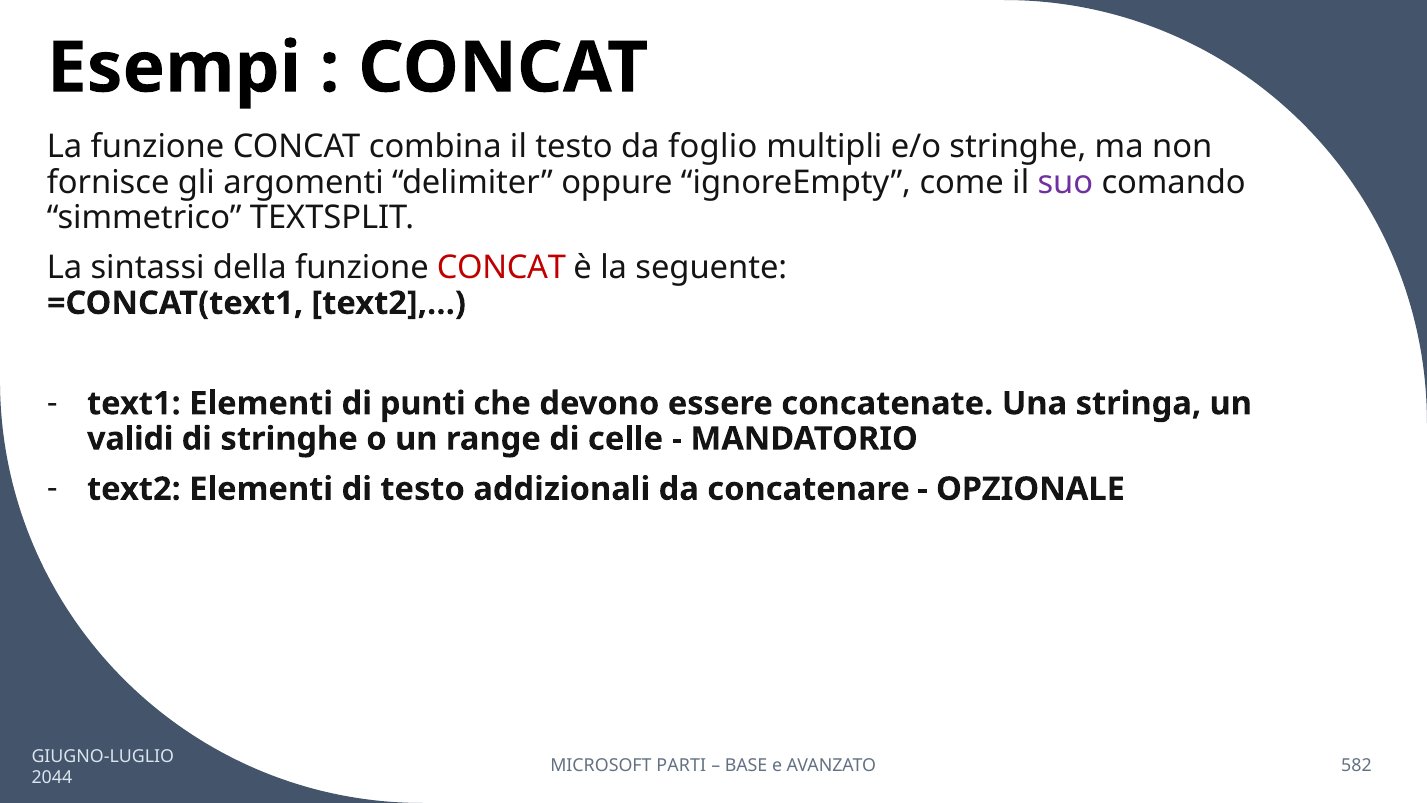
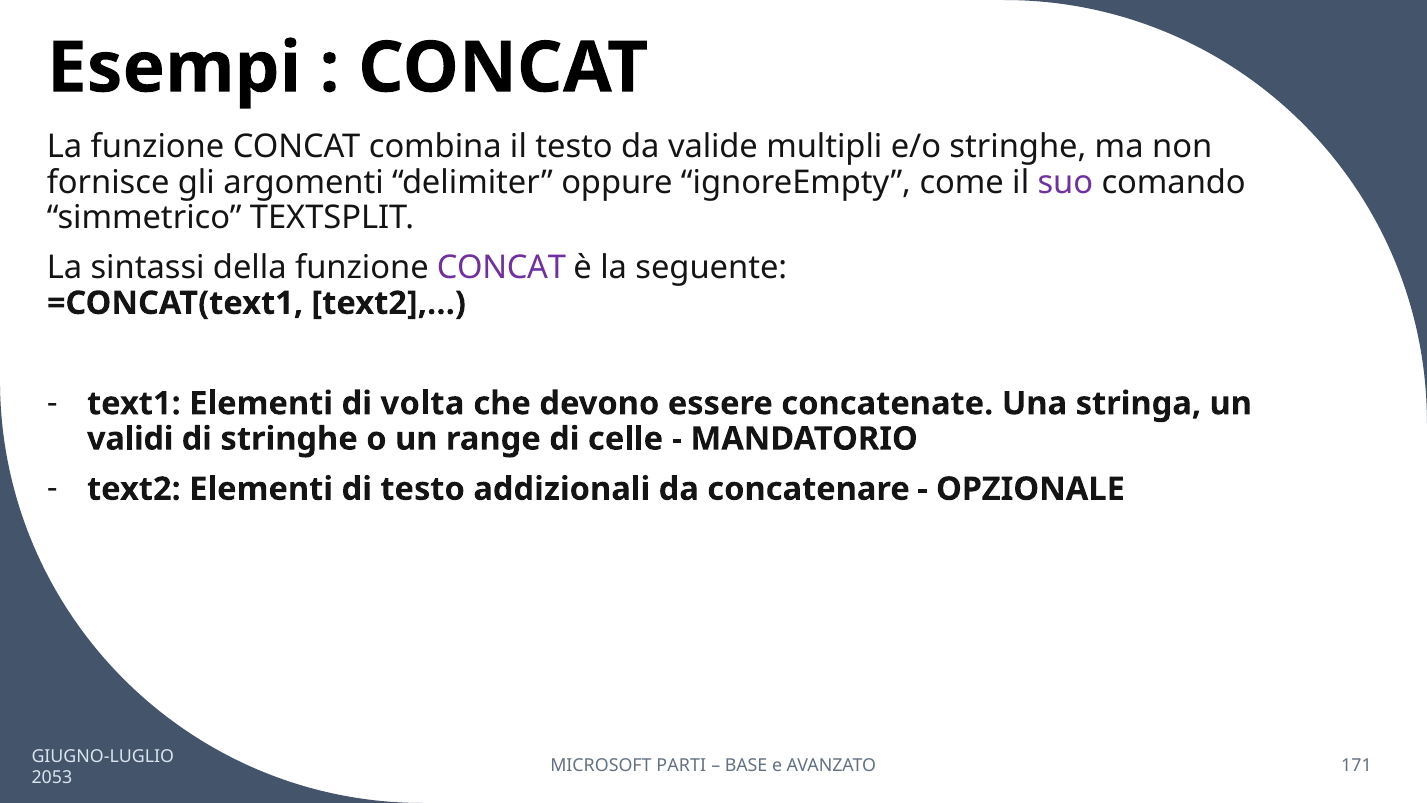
foglio: foglio -> valide (713, 147)
CONCAT colour: red -> purple (501, 268)
punti: punti -> volta (422, 403)
582: 582 -> 171 (1356, 765)
2044: 2044 -> 2053 (52, 777)
